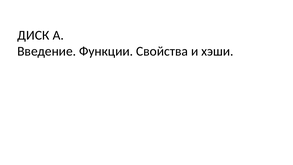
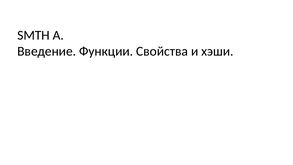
ДИСК: ДИСК -> SMTH (34, 35)
